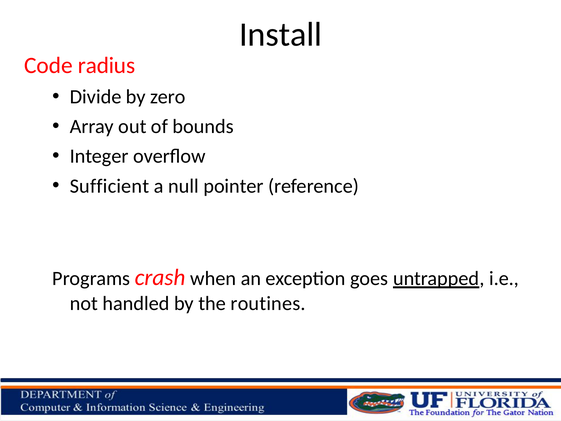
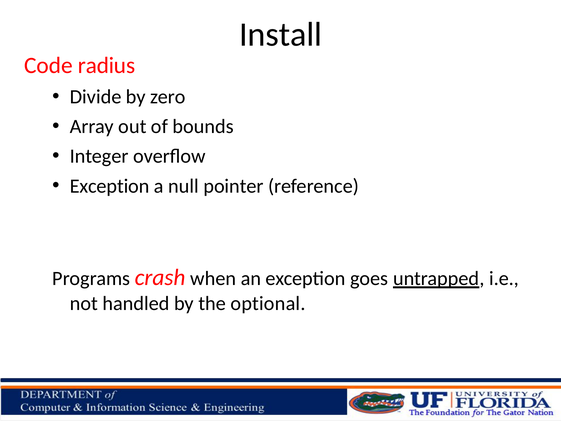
Sufficient: Sufficient -> Exception (110, 186)
routines: routines -> optional (268, 303)
